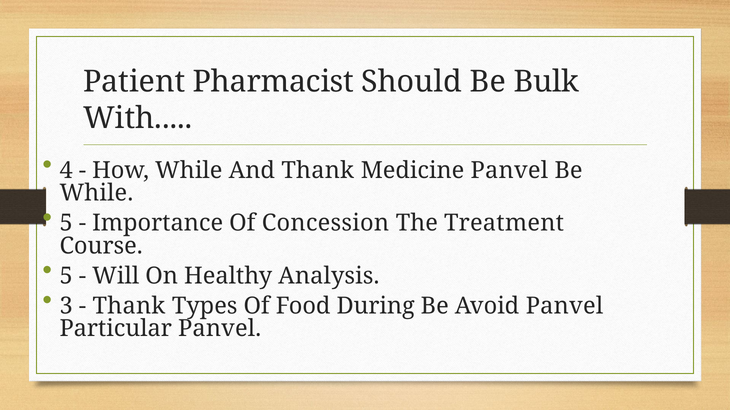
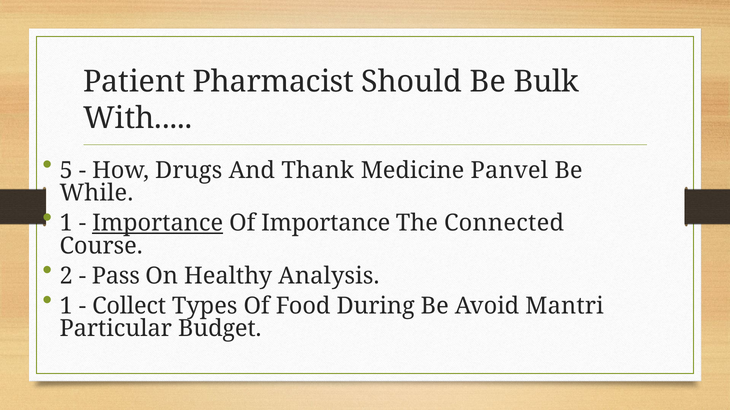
4: 4 -> 5 (66, 171)
How While: While -> Drugs (189, 171)
5: 5 -> 1 (66, 223)
Importance underline: none -> present (158, 223)
Of Concession: Concession -> Importance (326, 223)
Treatment: Treatment -> Connected (504, 223)
5: 5 -> 2 (66, 276)
Will: Will -> Pass (116, 276)
3: 3 -> 1 (66, 306)
Thank: Thank -> Collect (129, 306)
Avoid Panvel: Panvel -> Mantri (565, 306)
Particular Panvel: Panvel -> Budget (220, 329)
